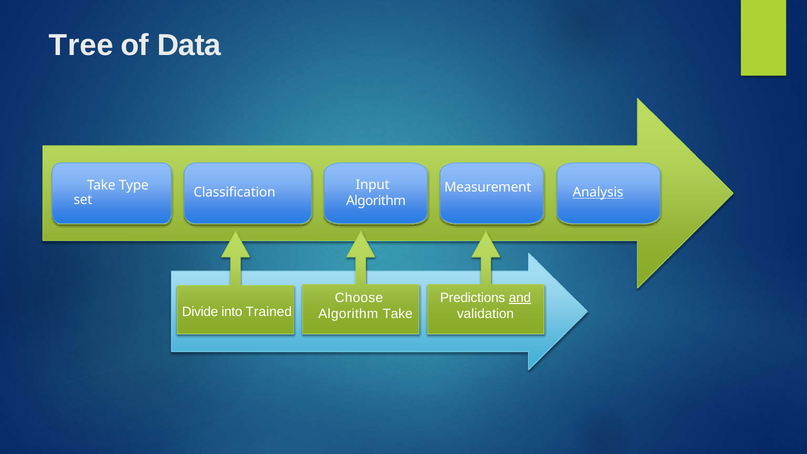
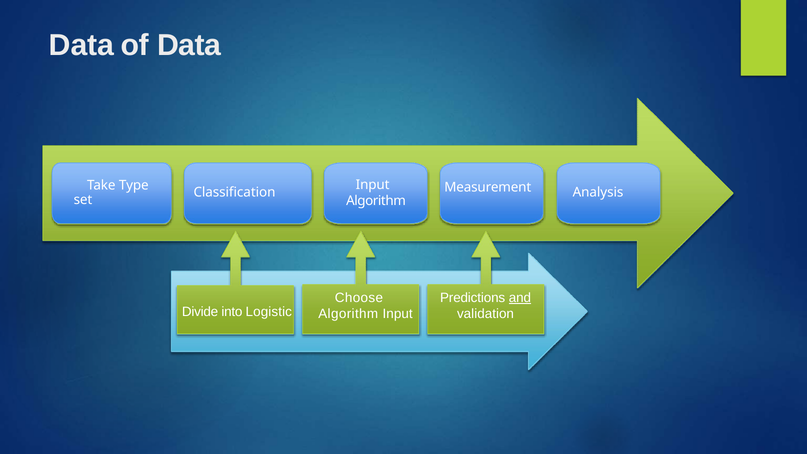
Tree: Tree -> Data (81, 45)
Analysis underline: present -> none (598, 192)
Trained: Trained -> Logistic (269, 312)
Algorithm Take: Take -> Input (398, 314)
